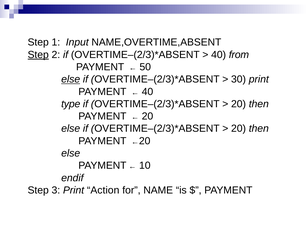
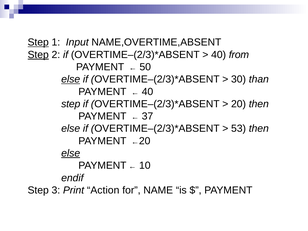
Step underline: none -> present (38, 42)
30 print: print -> than (259, 79)
type: type -> step (71, 104)
20: 20 -> 37 (147, 116)
20: 20 -> 53 (239, 129)
else underline: none -> present (71, 153)
